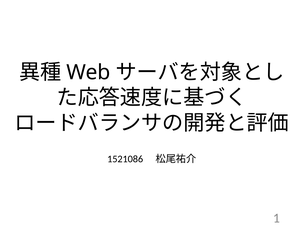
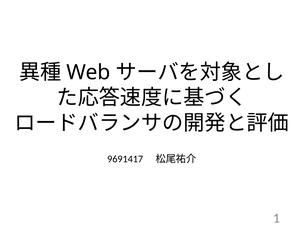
1521086: 1521086 -> 9691417 (125, 159)
